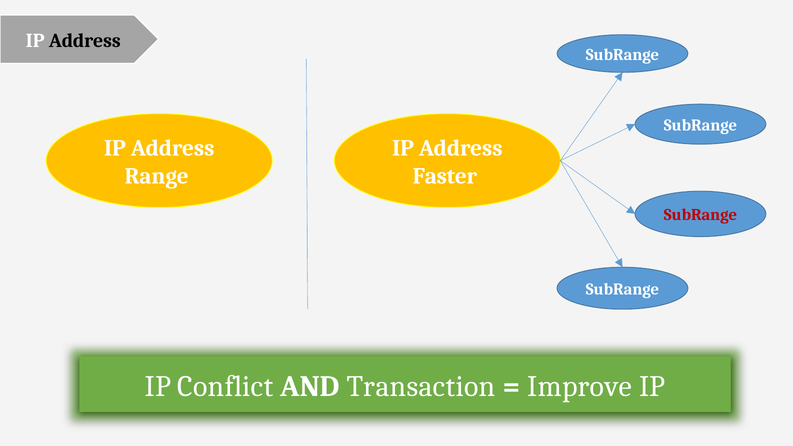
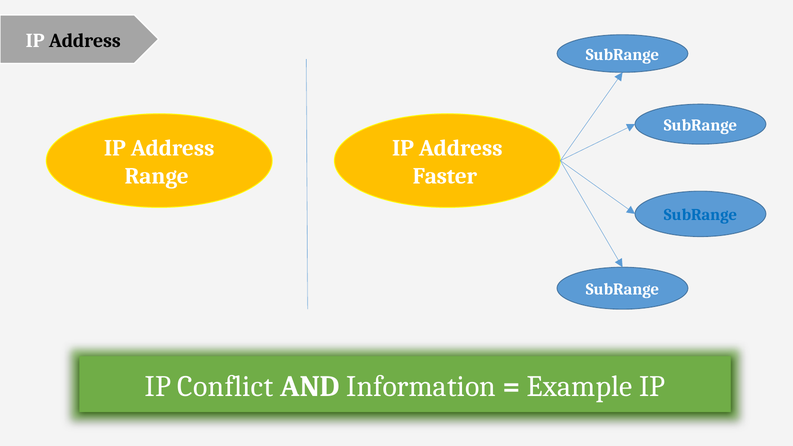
SubRange colour: red -> blue (700, 215)
Transaction: Transaction -> Information (421, 386)
Improve: Improve -> Example (580, 386)
